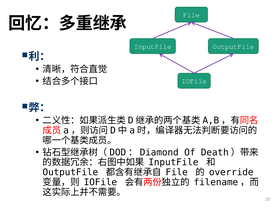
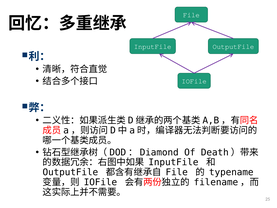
override: override -> typename (231, 172)
